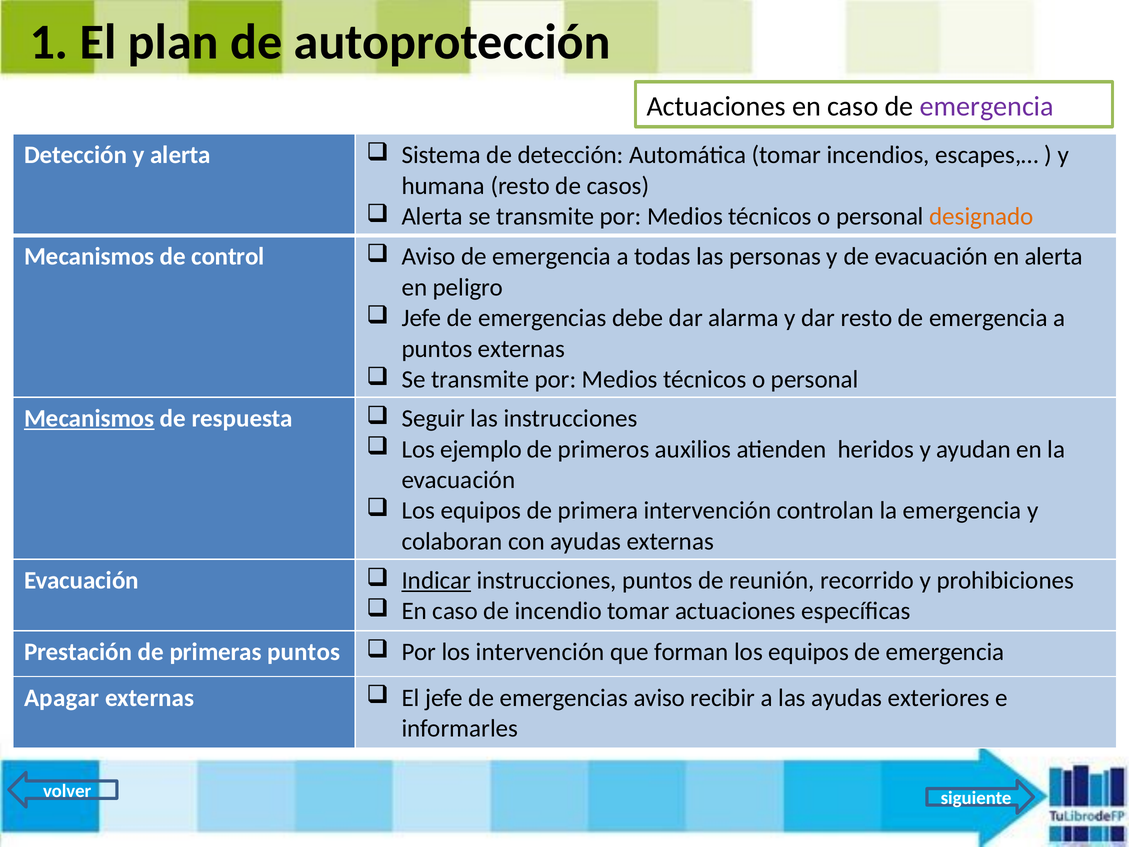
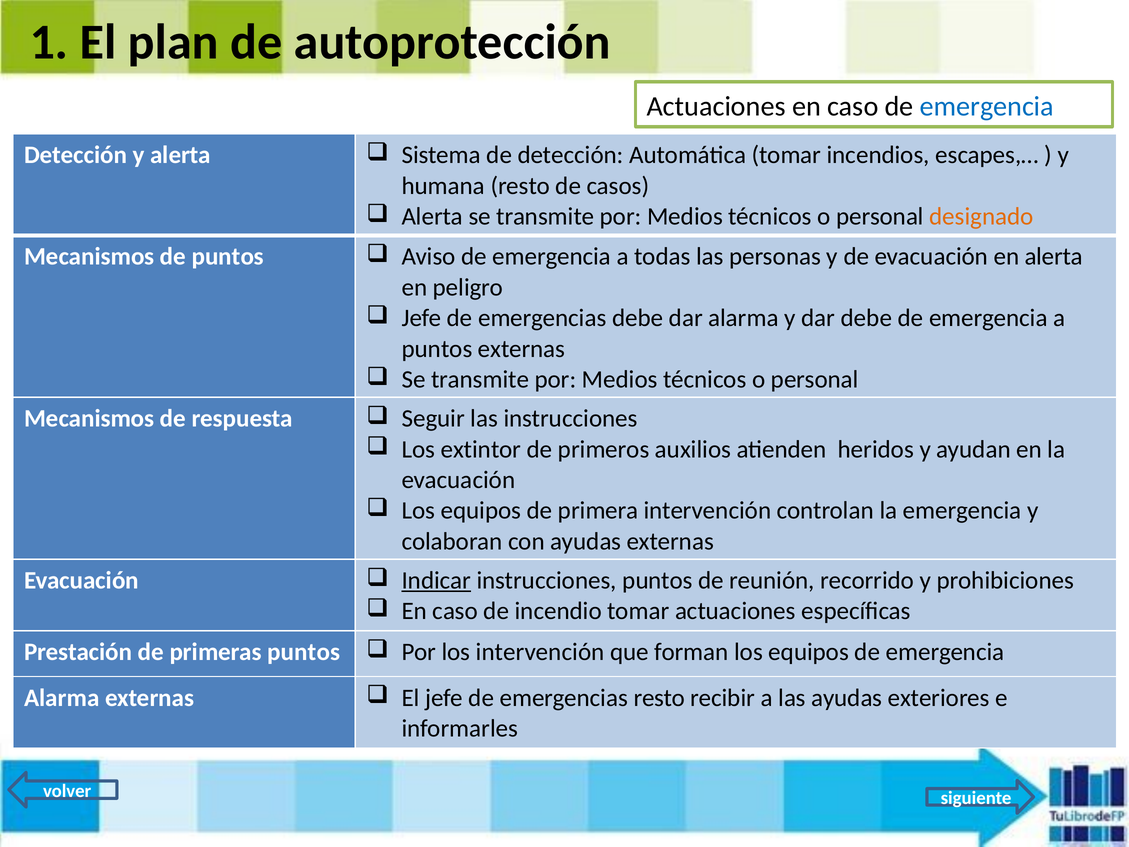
emergencia colour: purple -> blue (987, 106)
de control: control -> puntos (228, 257)
dar resto: resto -> debe (866, 318)
Mecanismos underline: present -> none (89, 418)
ejemplo: ejemplo -> extintor (481, 449)
Apagar: Apagar -> Alarma (62, 698)
emergencias aviso: aviso -> resto (659, 698)
